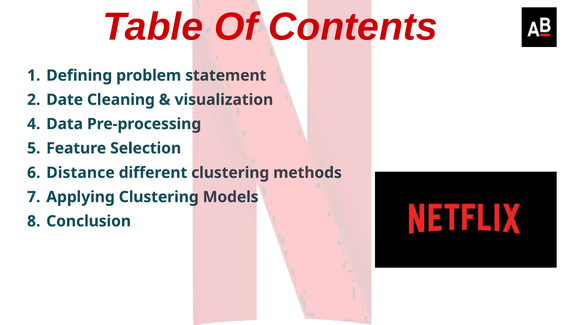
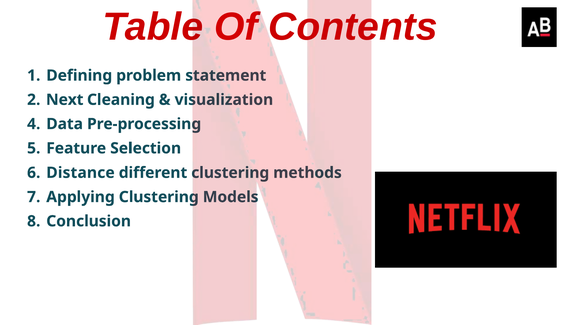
Date: Date -> Next (65, 100)
